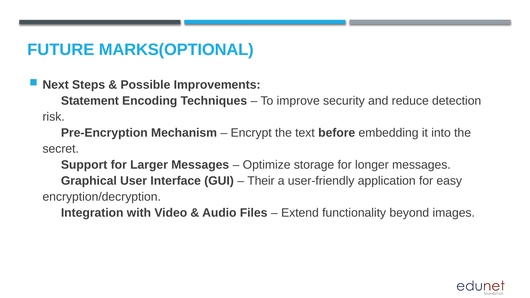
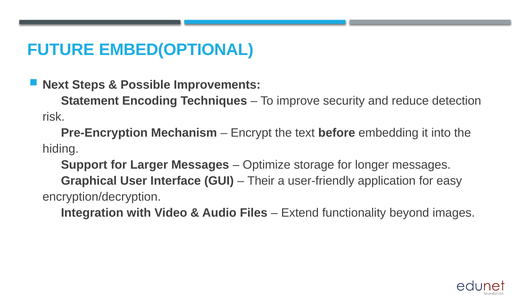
MARKS(OPTIONAL: MARKS(OPTIONAL -> EMBED(OPTIONAL (176, 50)
secret: secret -> hiding (61, 149)
